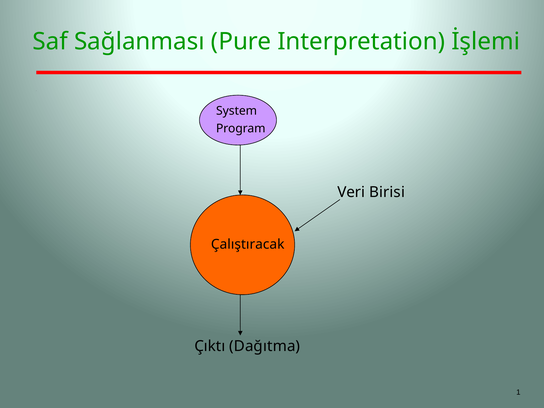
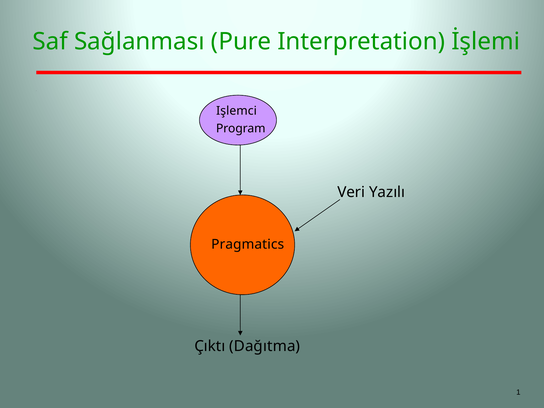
System: System -> Işlemci (236, 111)
Birisi: Birisi -> Yazılı (387, 192)
Çalıştıracak: Çalıştıracak -> Pragmatics (248, 244)
